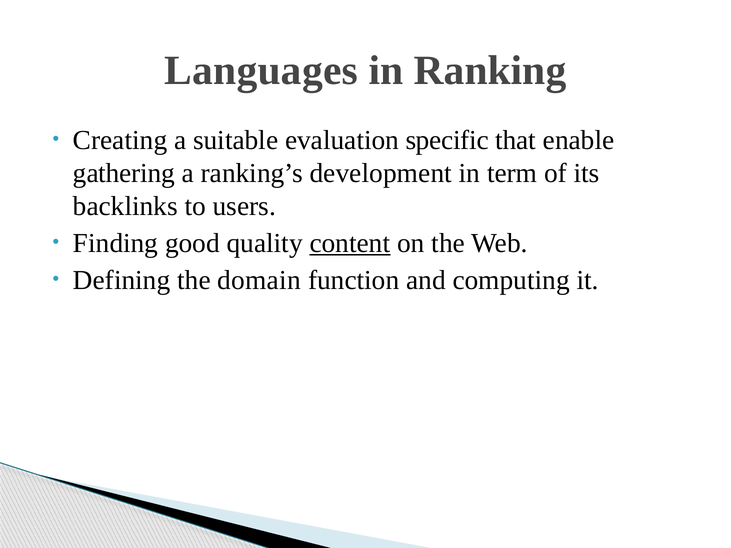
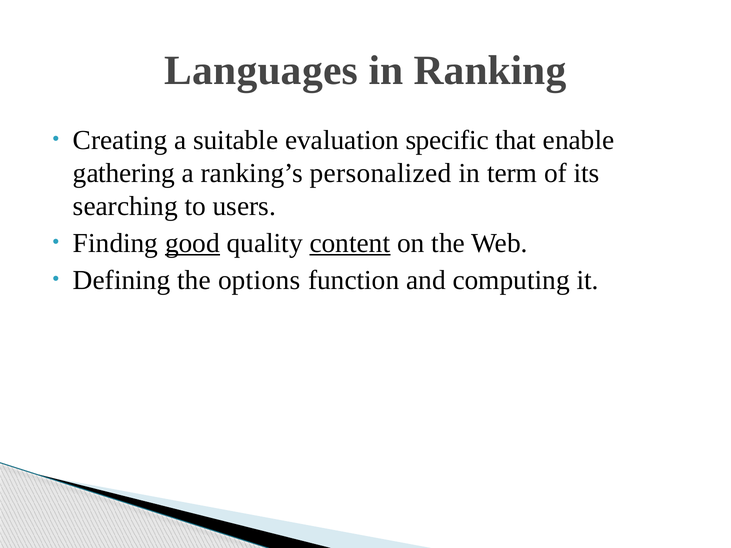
development: development -> personalized (381, 173)
backlinks: backlinks -> searching (125, 206)
good underline: none -> present (192, 243)
domain: domain -> options (259, 280)
